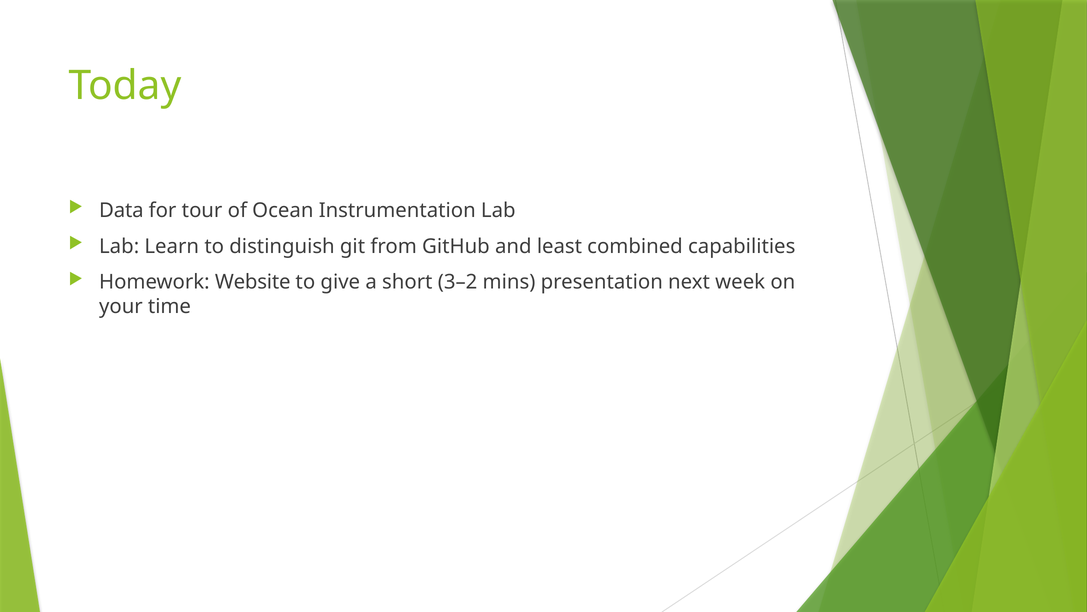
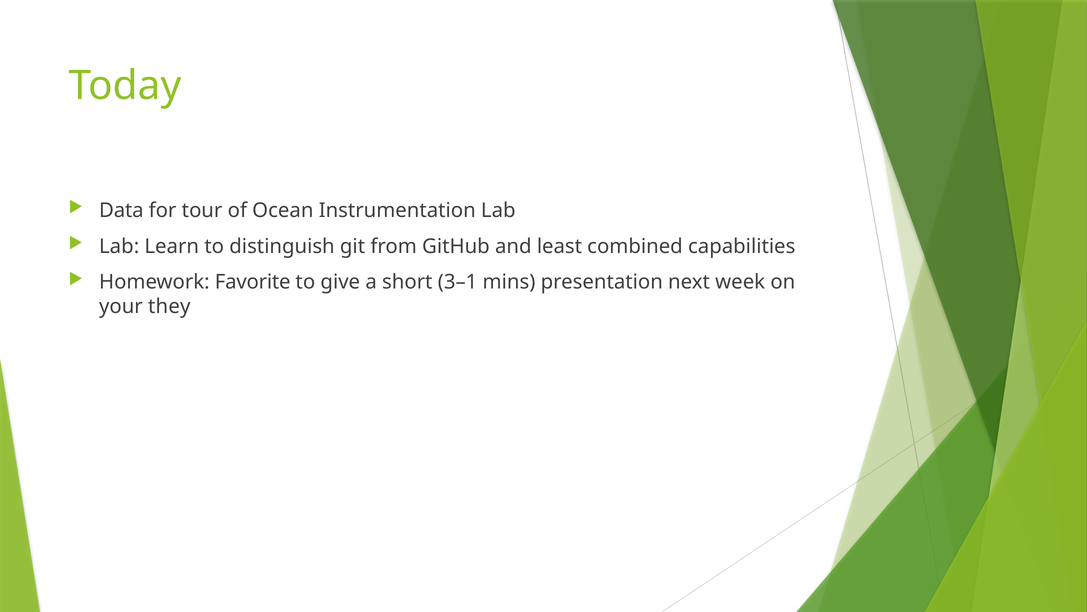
Website: Website -> Favorite (253, 282)
3–2: 3–2 -> 3–1 (458, 282)
time: time -> they (169, 306)
